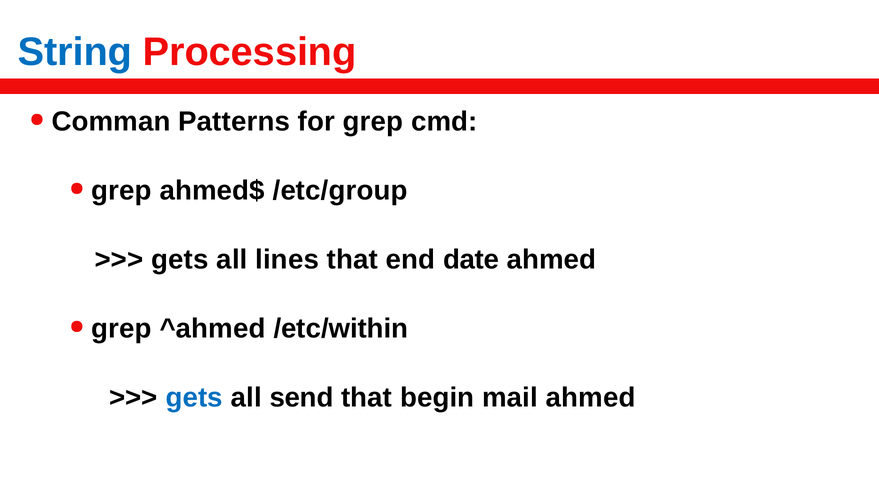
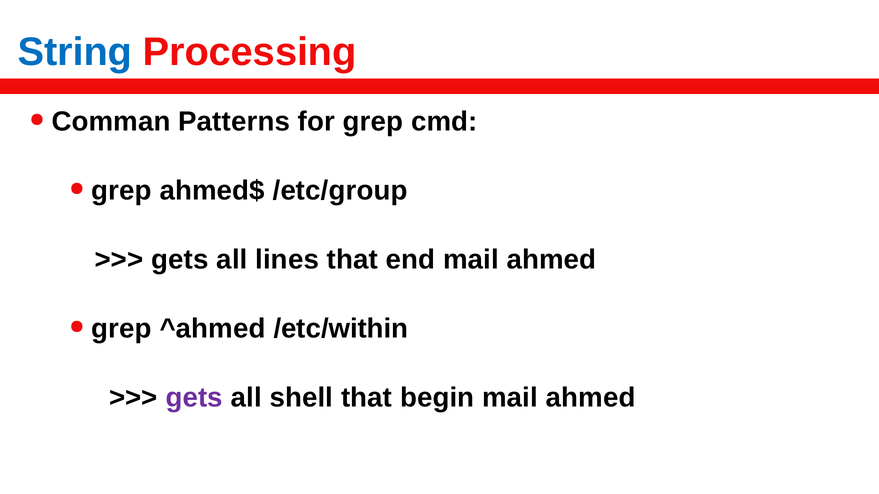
end date: date -> mail (471, 260)
gets colour: blue -> purple (194, 398)
send: send -> shell (301, 398)
